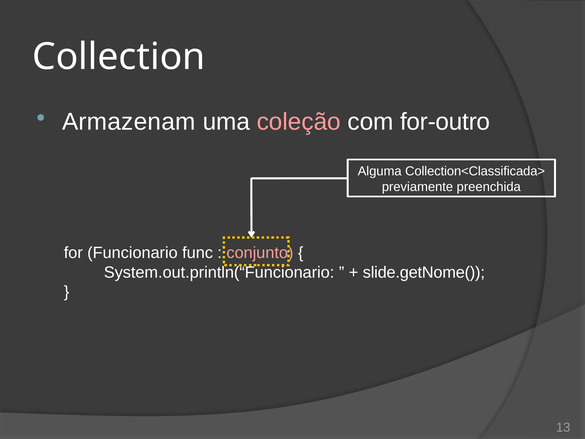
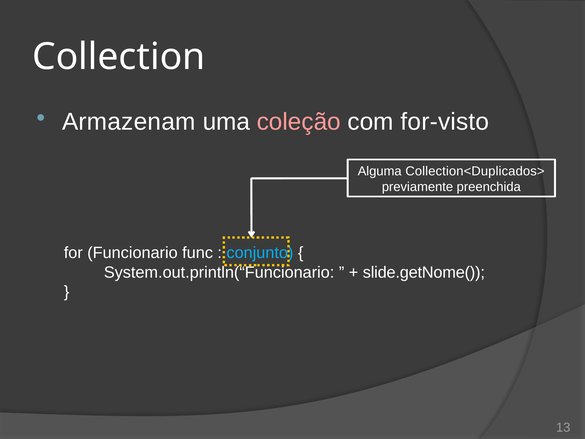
for-outro: for-outro -> for-visto (445, 122)
Collection<Classificada>: Collection<Classificada> -> Collection<Duplicados> (475, 171)
conjunto colour: pink -> light blue (260, 253)
